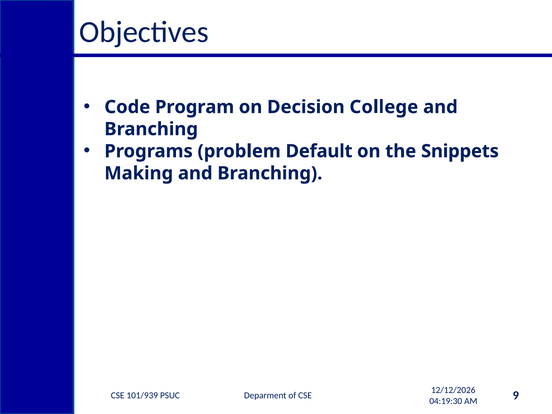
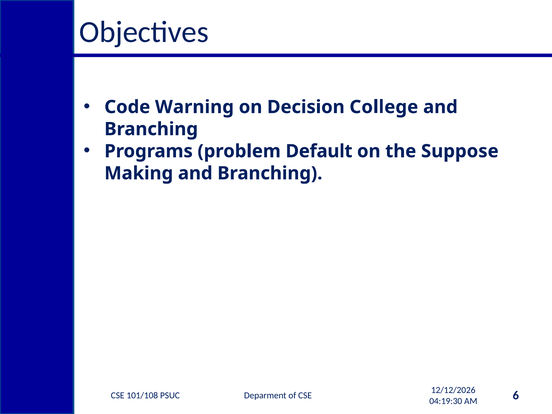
Program: Program -> Warning (194, 107)
Snippets: Snippets -> Suppose (460, 151)
101/939: 101/939 -> 101/108 (142, 395)
9: 9 -> 6 (516, 395)
